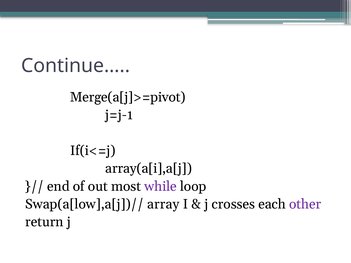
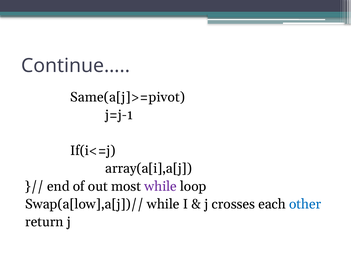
Merge(a[j]>=pivot: Merge(a[j]>=pivot -> Same(a[j]>=pivot (128, 97)
Swap(a[low],a[j])// array: array -> while (163, 204)
other colour: purple -> blue (305, 204)
